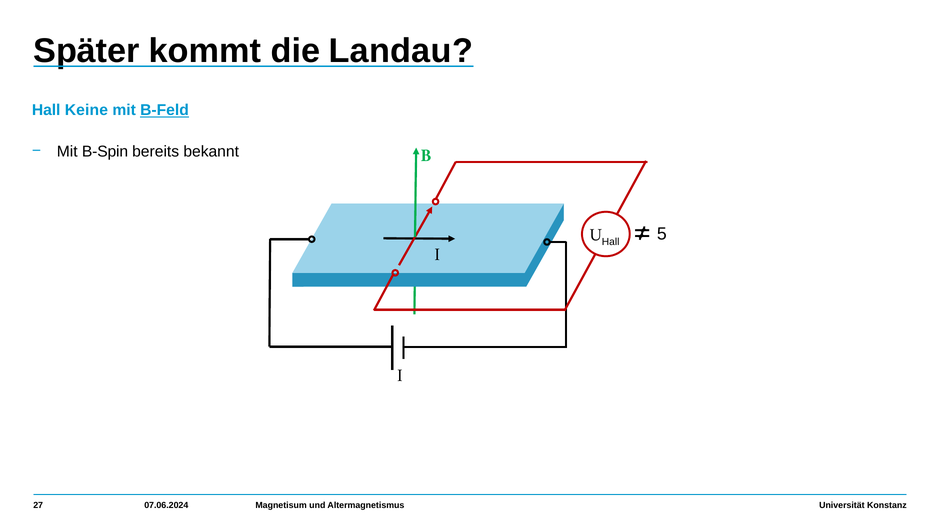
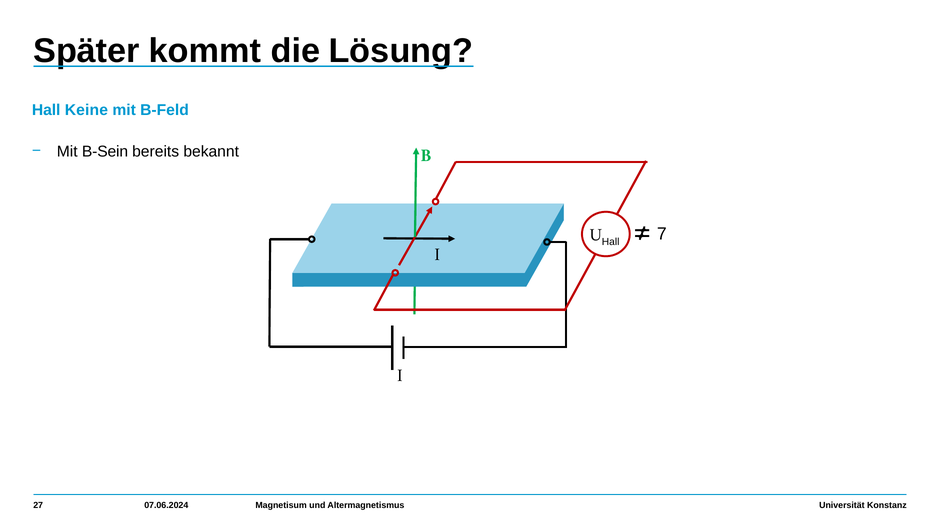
Landau: Landau -> Lösung (401, 51)
B-Feld underline: present -> none (164, 110)
B-Spin: B-Spin -> B-Sein (105, 152)
5: 5 -> 7 (662, 234)
